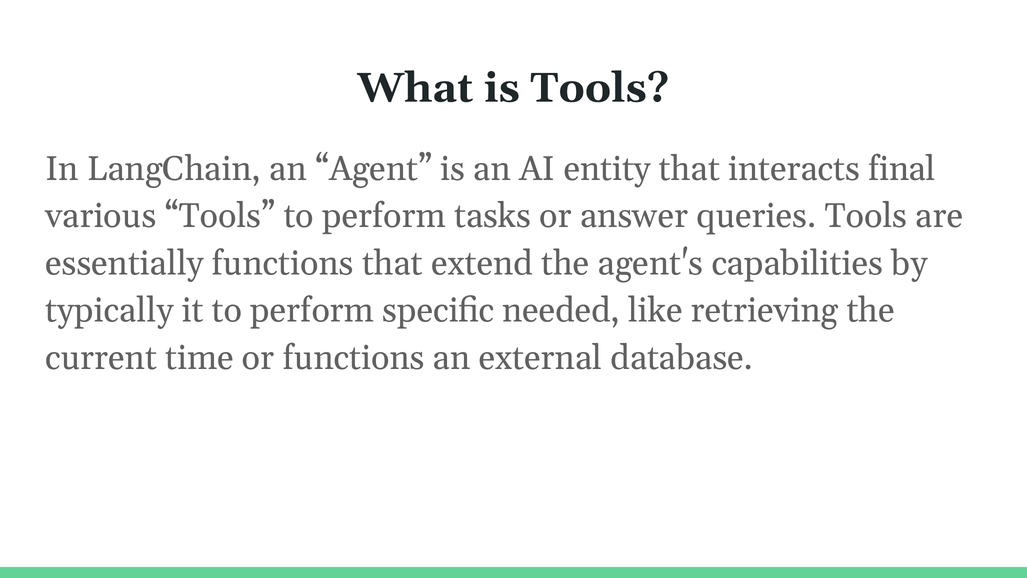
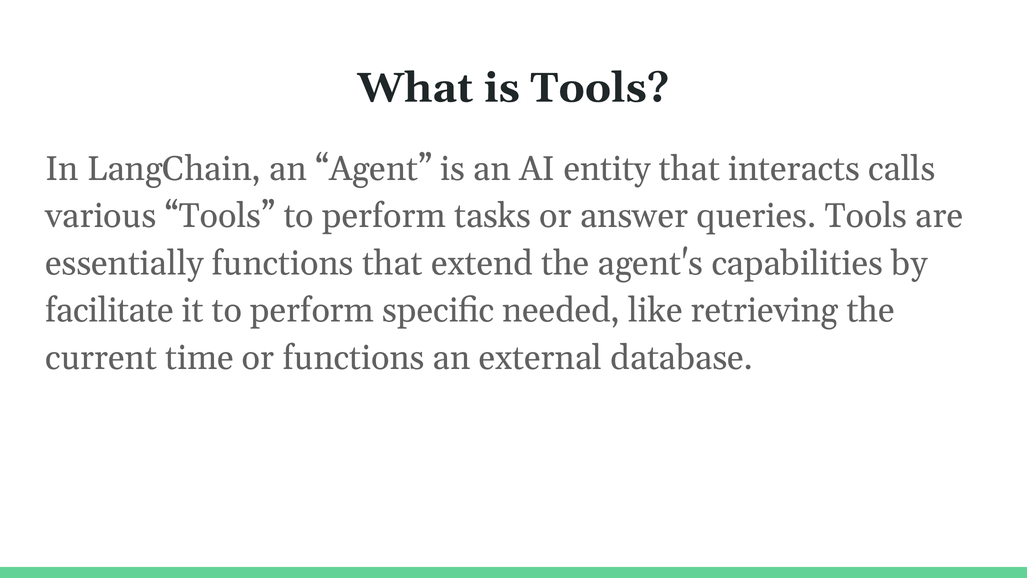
final: final -> calls (902, 169)
typically: typically -> facilitate (110, 310)
